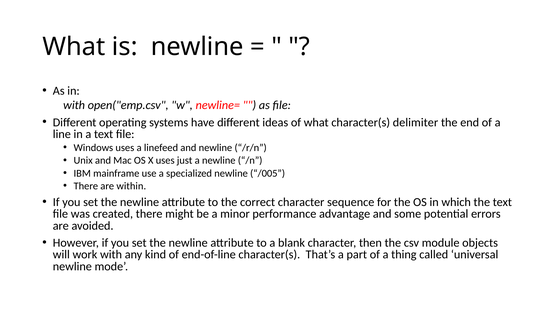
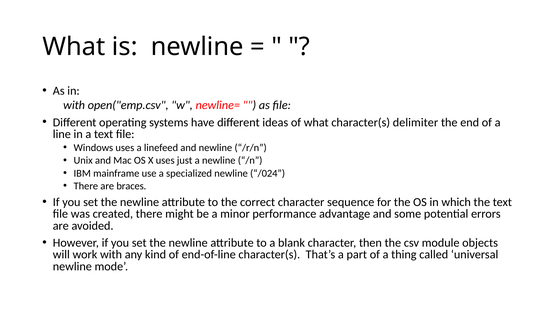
/005: /005 -> /024 (268, 173)
within: within -> braces (131, 186)
